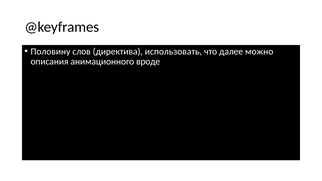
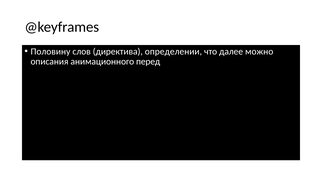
использовать: использовать -> определении (173, 52)
вроде: вроде -> перед (148, 62)
